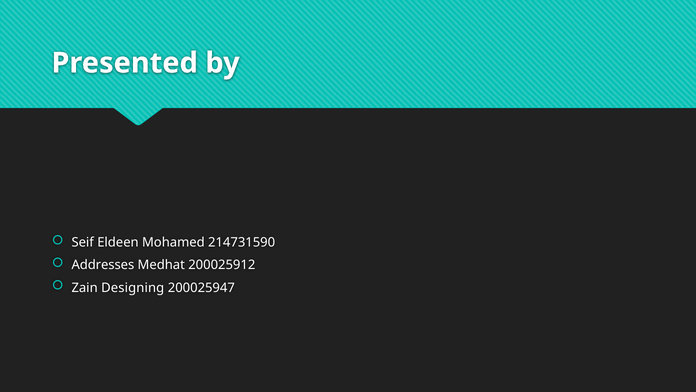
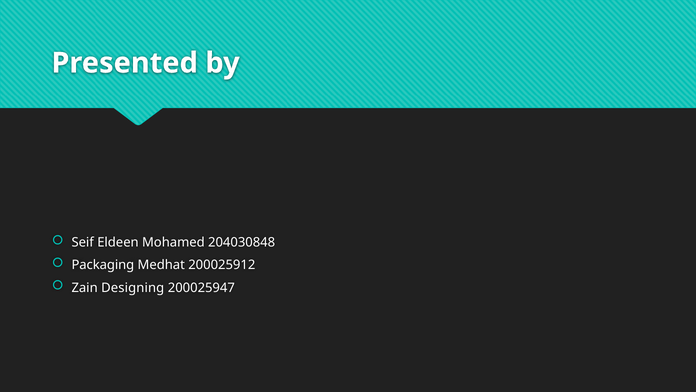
214731590: 214731590 -> 204030848 (242, 242)
Addresses: Addresses -> Packaging (103, 265)
